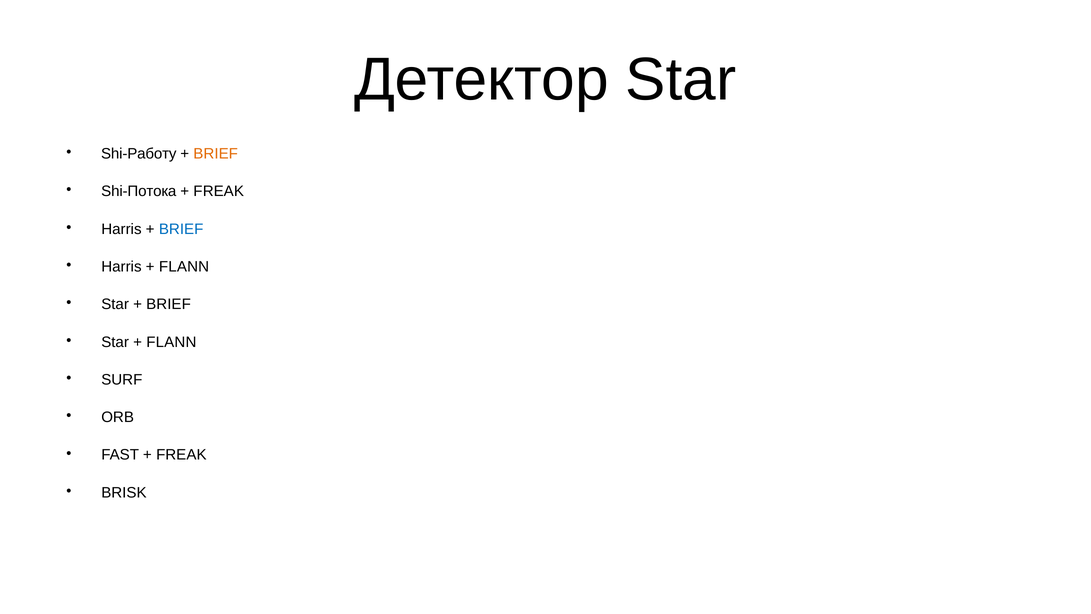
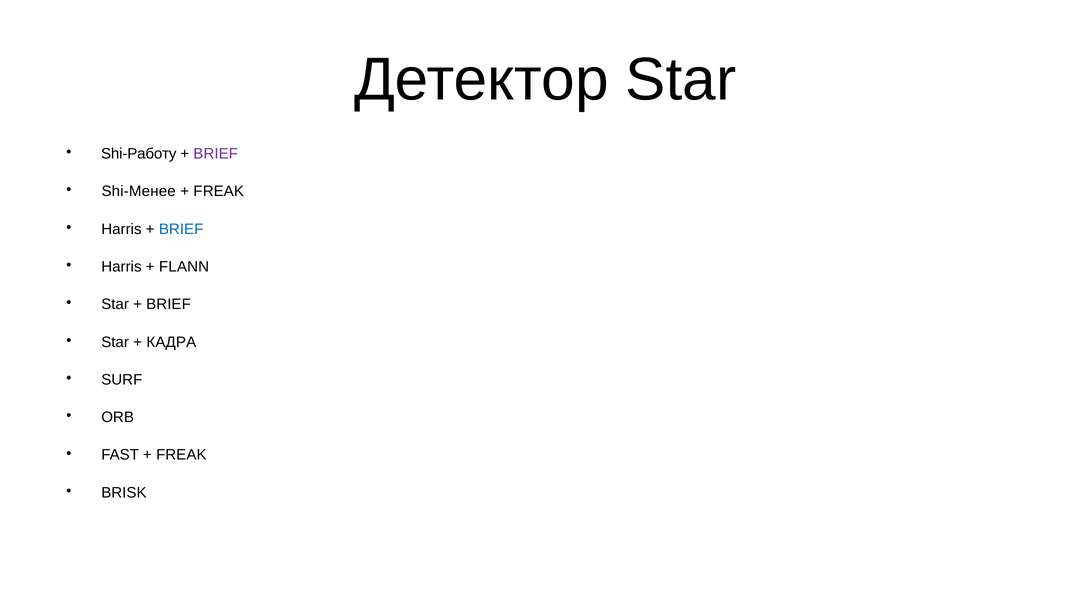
BRIEF colour: orange -> purple (216, 154)
Shi-Потока: Shi-Потока -> Shi-Менее (139, 191)
FLANN: FLANN -> КАДРА (171, 342)
